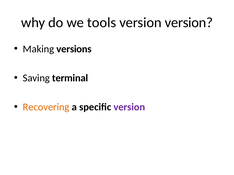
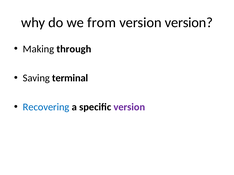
tools: tools -> from (102, 23)
versions: versions -> through (74, 49)
Recovering colour: orange -> blue (46, 107)
